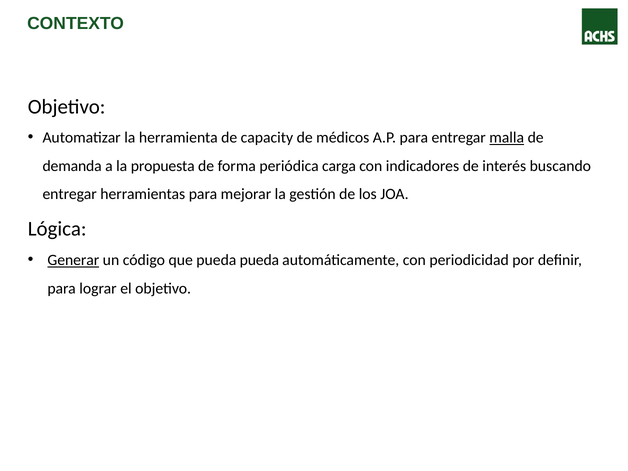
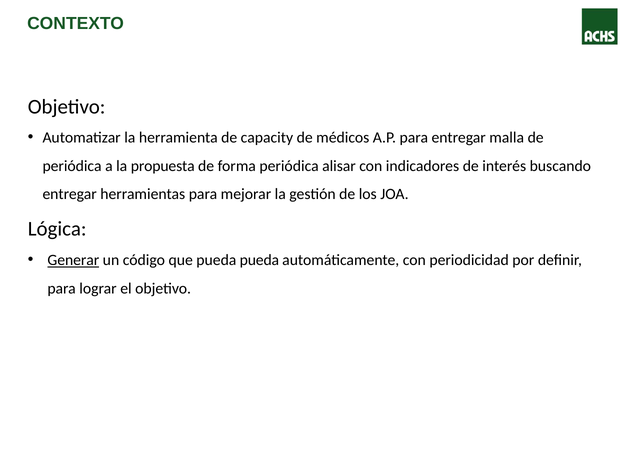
malla underline: present -> none (507, 138)
demanda: demanda -> periódica (72, 166)
carga: carga -> alisar (339, 166)
